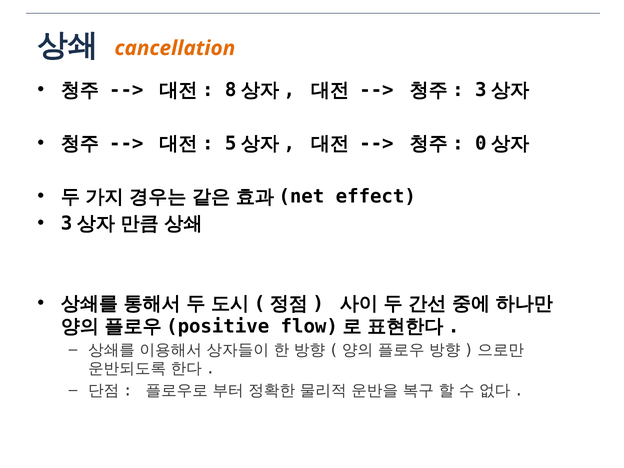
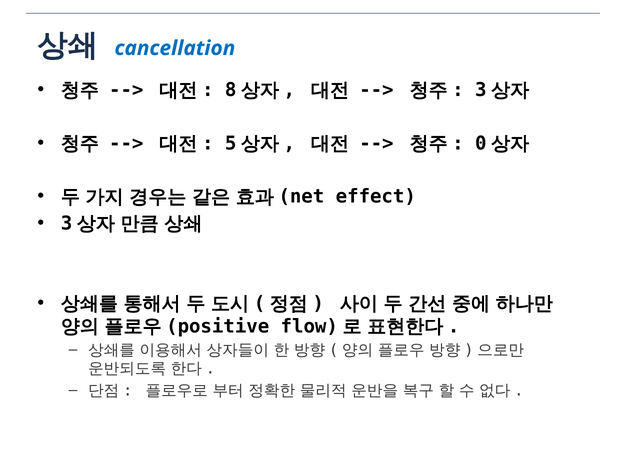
cancellation colour: orange -> blue (175, 48)
